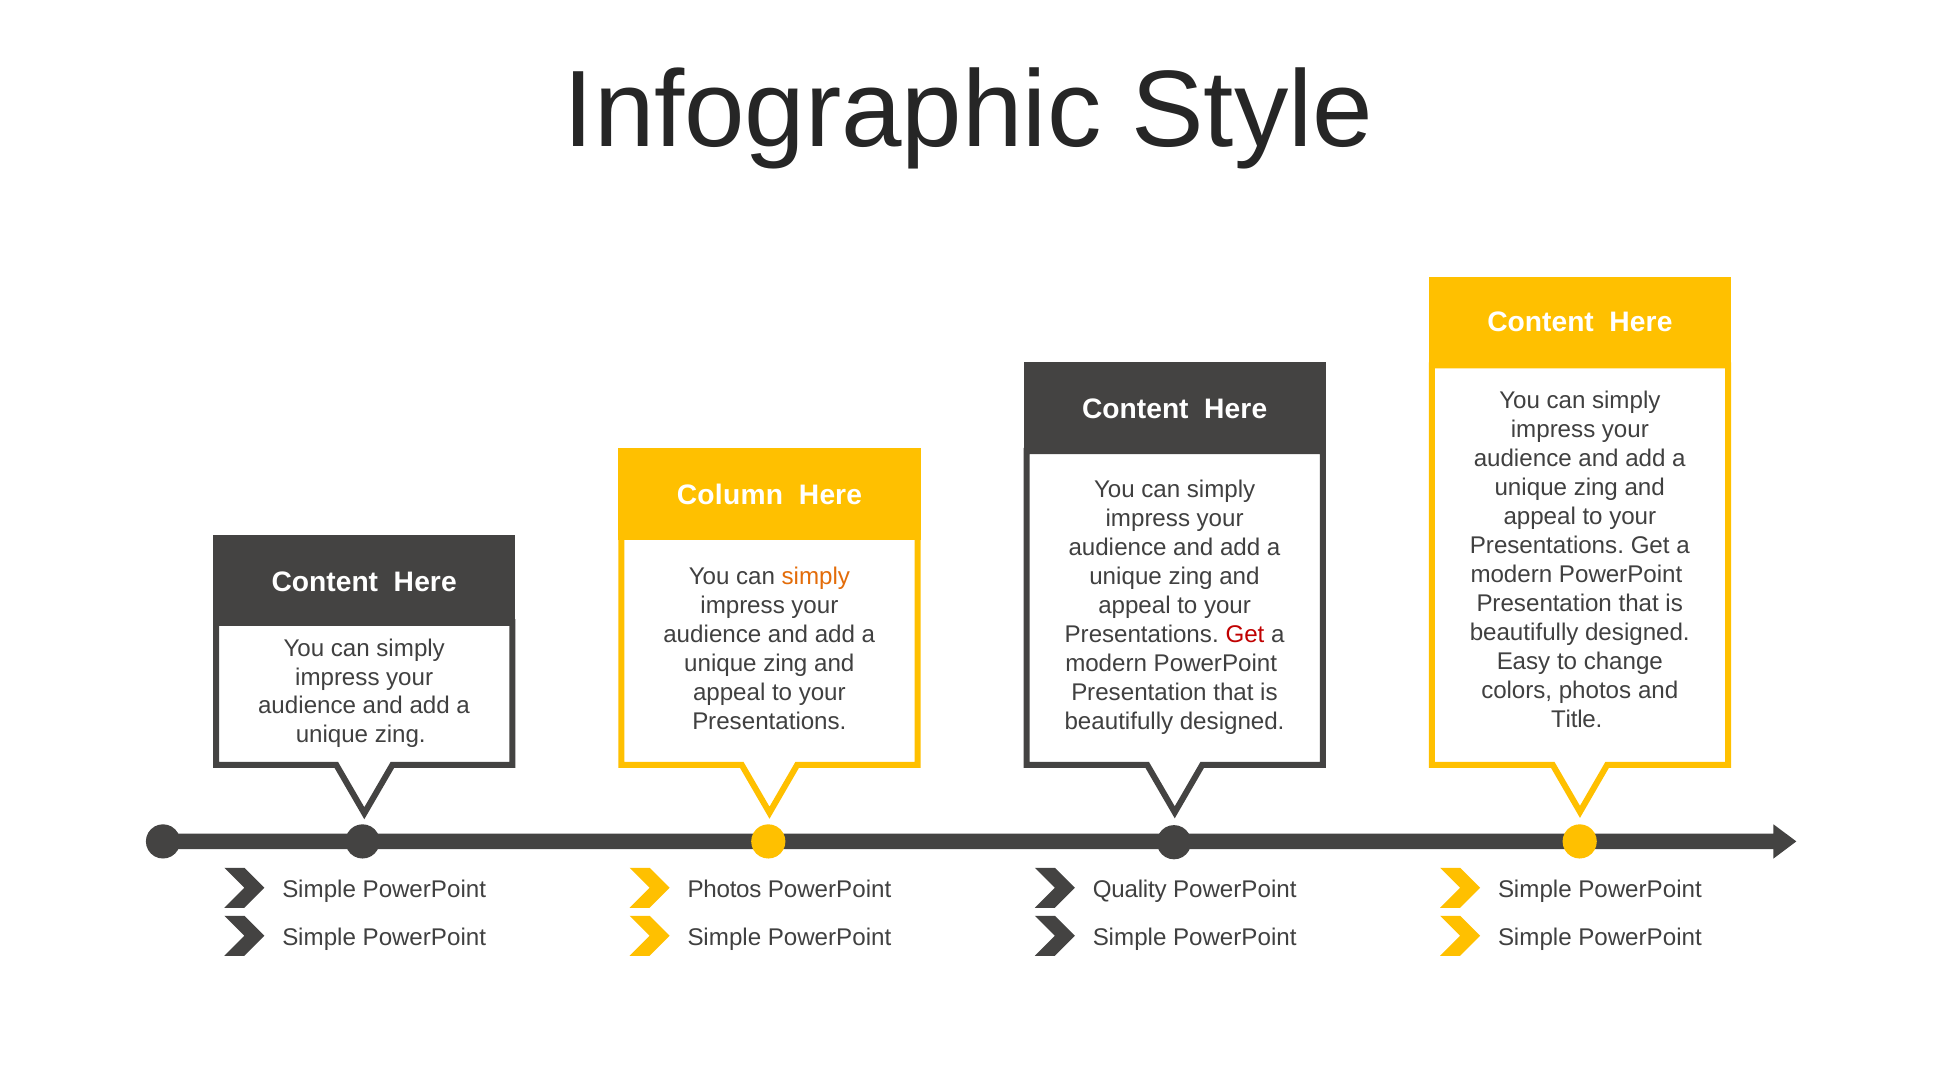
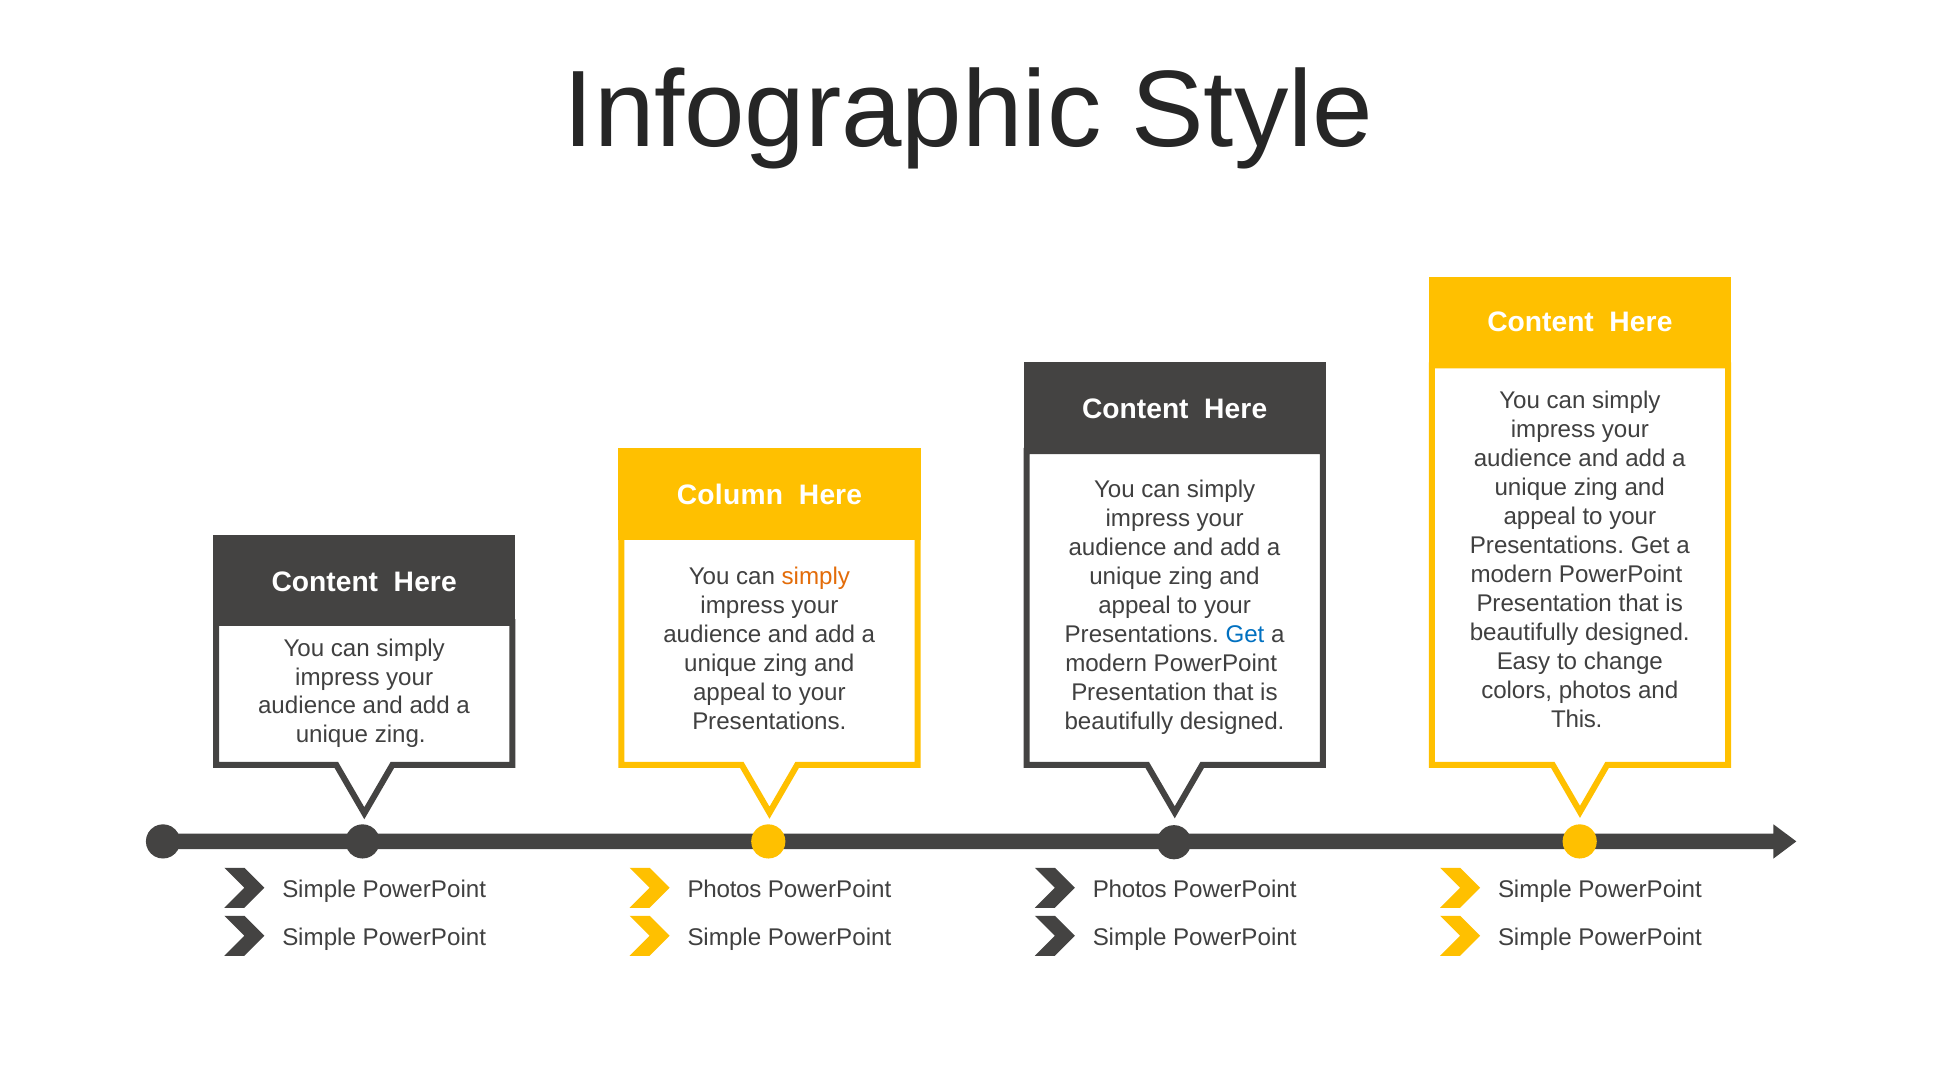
Get colour: red -> blue (1245, 634)
Title: Title -> This (1577, 720)
Quality: Quality -> Photos (1130, 889)
